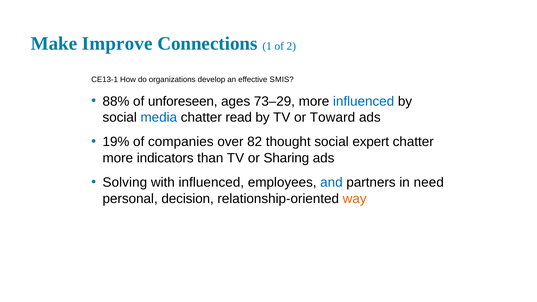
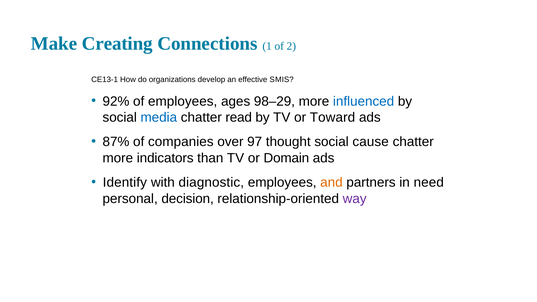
Improve: Improve -> Creating (117, 44)
88%: 88% -> 92% (116, 101)
of unforeseen: unforeseen -> employees (183, 101)
73–29: 73–29 -> 98–29 (274, 101)
19%: 19% -> 87% (116, 142)
82: 82 -> 97 (255, 142)
expert: expert -> cause (371, 142)
Sharing: Sharing -> Domain (286, 158)
Solving: Solving -> Identify (125, 183)
with influenced: influenced -> diagnostic (211, 183)
and colour: blue -> orange (331, 183)
way colour: orange -> purple (355, 199)
